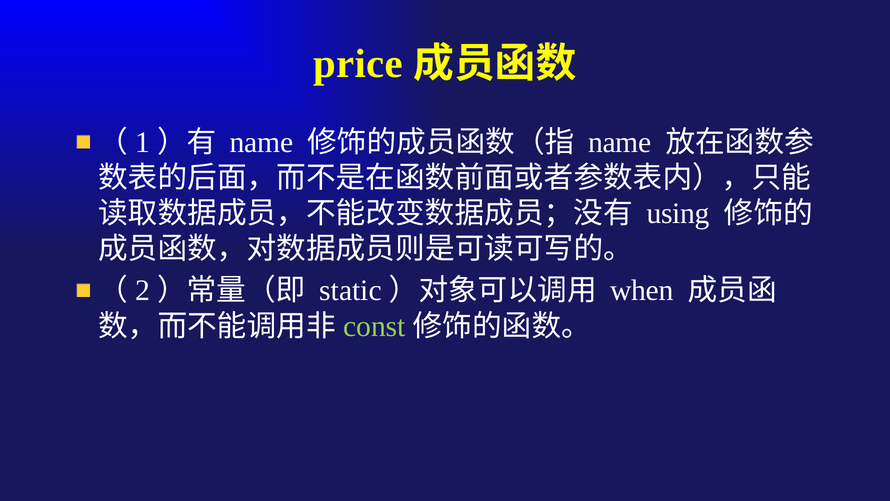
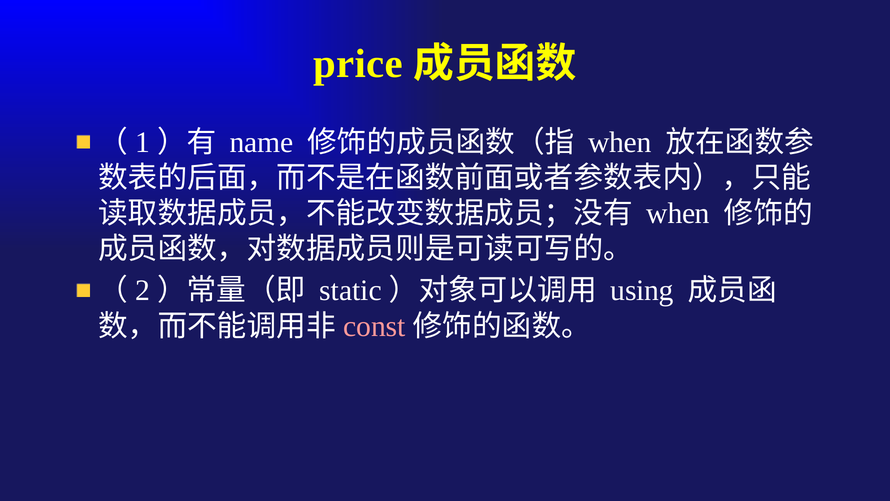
name: name -> when (620, 142)
using: using -> when (678, 213)
when: when -> using (642, 290)
const colour: light green -> pink (374, 326)
